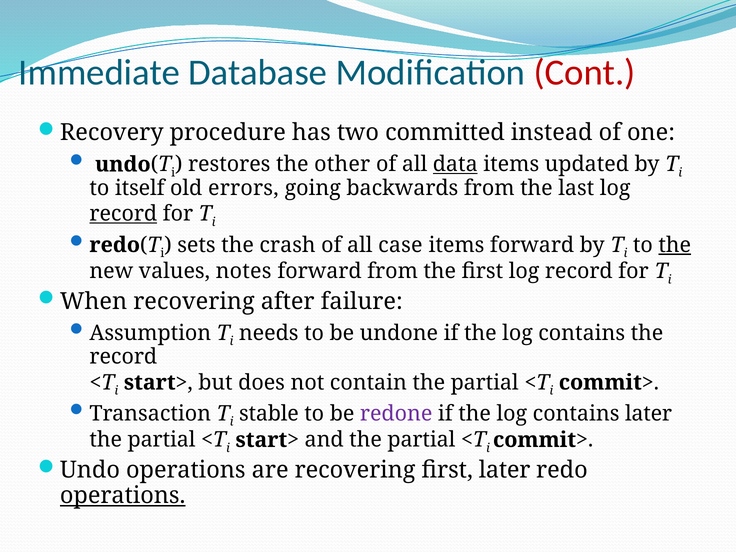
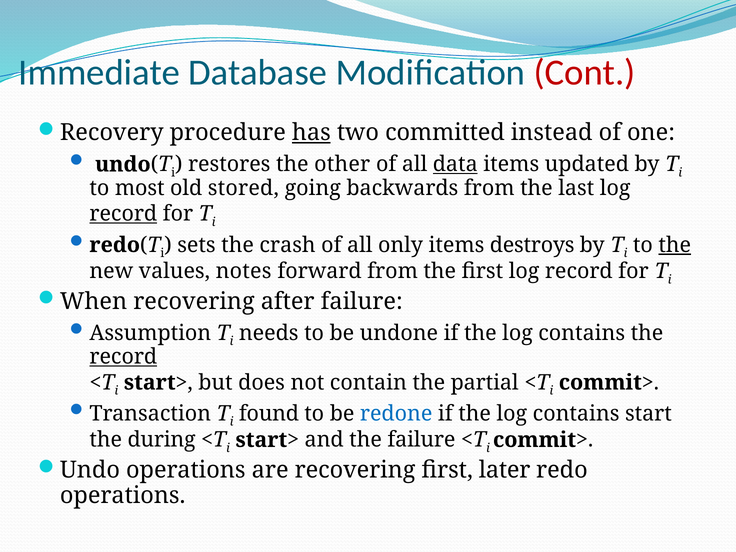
has underline: none -> present (311, 133)
itself: itself -> most (140, 188)
errors: errors -> stored (243, 188)
case: case -> only (400, 245)
items forward: forward -> destroys (532, 245)
record underline: none -> present (123, 357)
stable: stable -> found (269, 414)
redone colour: purple -> blue (396, 414)
contains later: later -> start (648, 414)
partial: partial -> during (162, 440)
and the partial: partial -> failure (421, 440)
operations underline: present -> none (123, 495)
